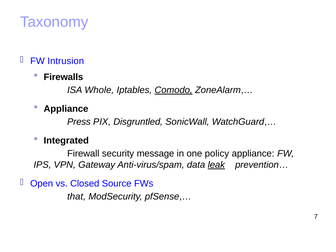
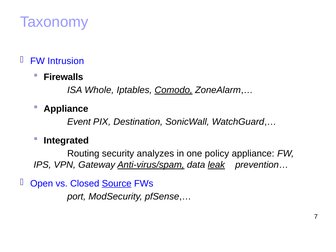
Press: Press -> Event (79, 122)
Disgruntled: Disgruntled -> Destination (138, 122)
Firewall: Firewall -> Routing (83, 154)
message: message -> analyzes (155, 154)
Anti-virus/spam underline: none -> present (151, 165)
Source underline: none -> present (117, 184)
that: that -> port (77, 197)
